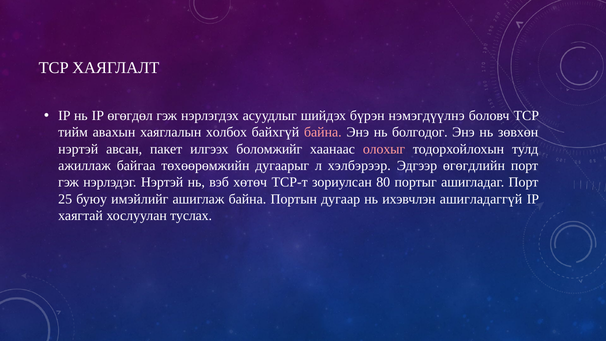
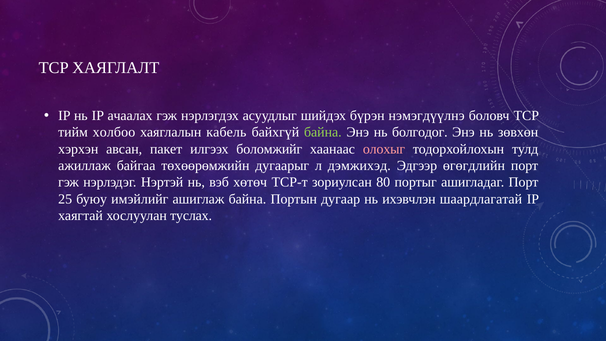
өгөгдөл: өгөгдөл -> ачаалах (130, 116)
авахын: авахын -> холбоо (114, 132)
холбох: холбох -> кабель (226, 132)
байна colour: pink -> light green (323, 132)
нэртэй: нэртэй -> хэрхэн (78, 149)
хэлбэрээр: хэлбэрээр -> дэмжихэд (359, 166)
ашигладаггүй: ашигладаггүй -> шаардлагатай (481, 199)
